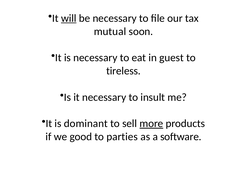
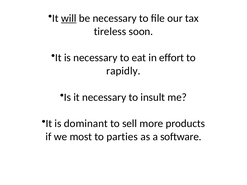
mutual: mutual -> tireless (110, 31)
guest: guest -> effort (172, 58)
tireless: tireless -> rapidly (123, 71)
more underline: present -> none (151, 124)
good: good -> most (81, 137)
